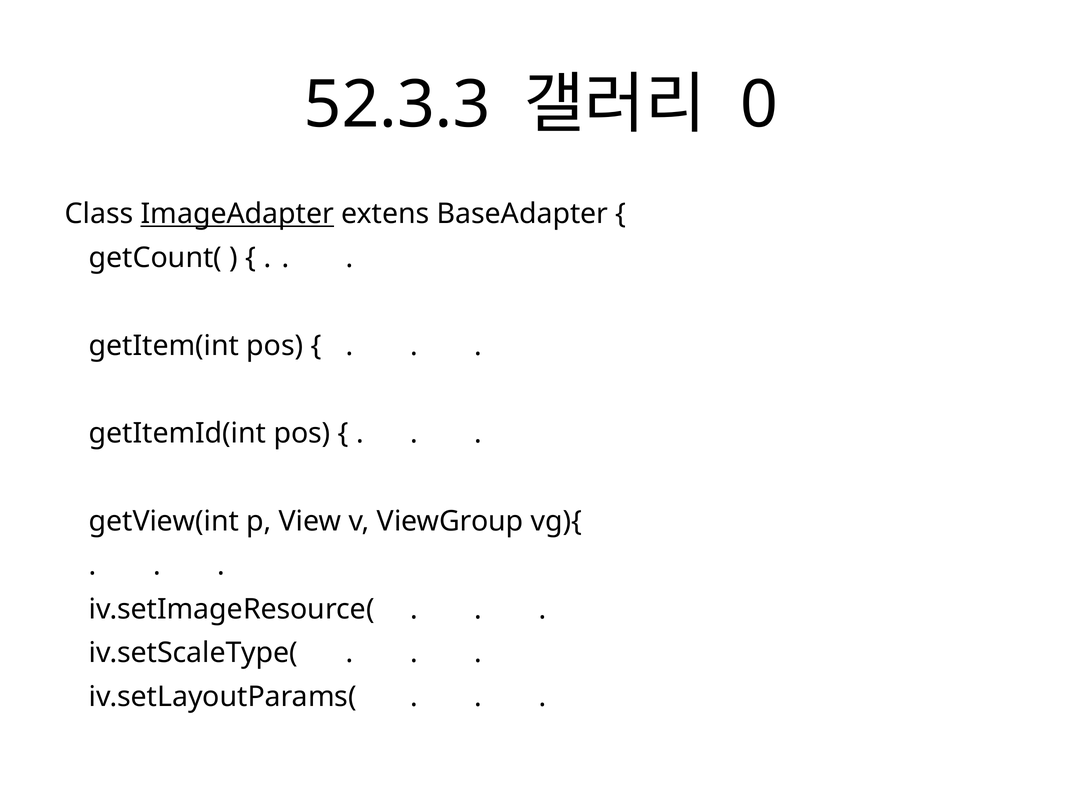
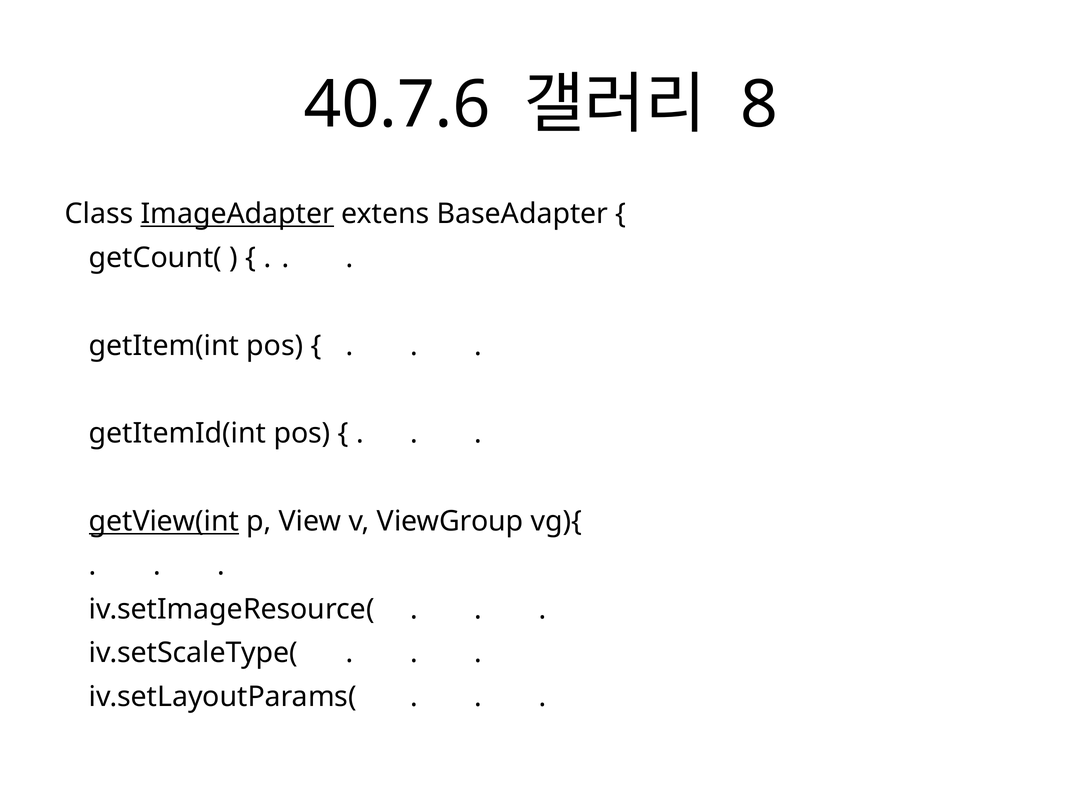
52.3.3: 52.3.3 -> 40.7.6 (397, 105)
0: 0 -> 8 (759, 105)
getView(int underline: none -> present (164, 521)
